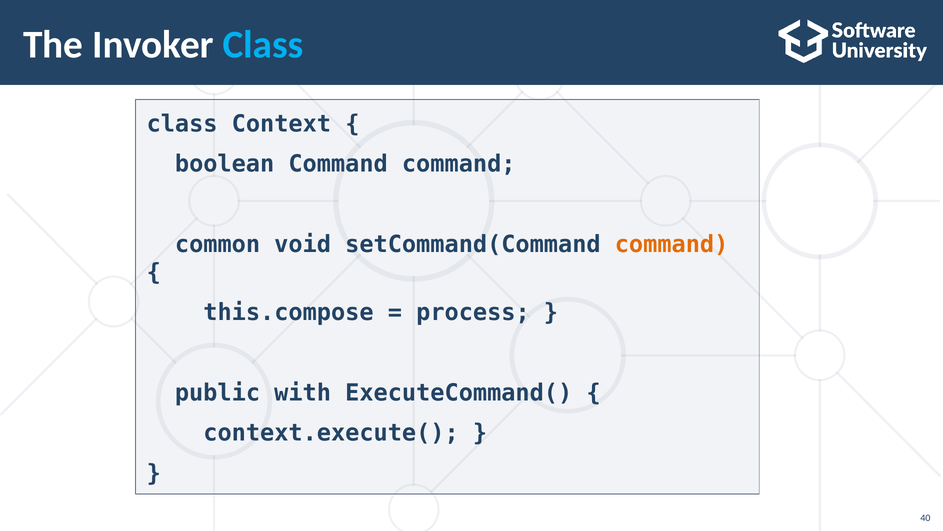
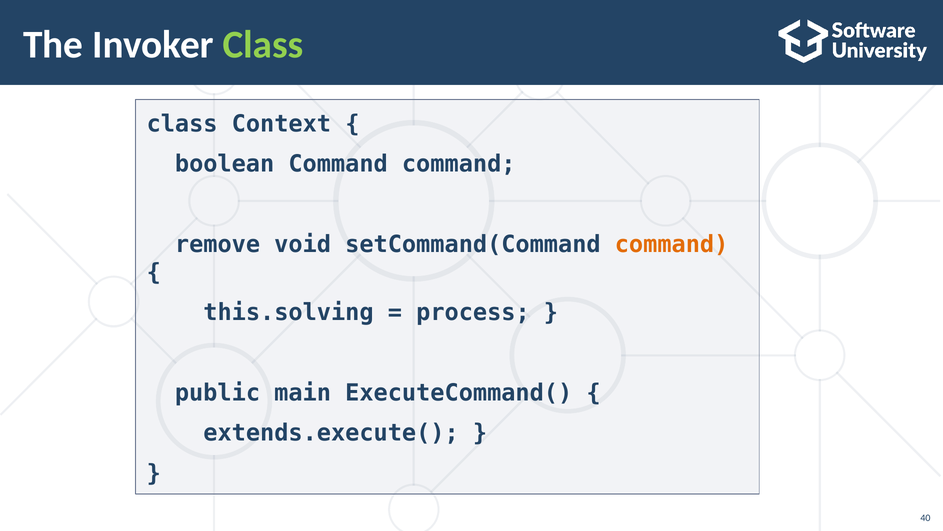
Class colour: light blue -> light green (263, 45)
common: common -> remove (218, 244)
this.compose: this.compose -> this.solving (288, 312)
with: with -> main (303, 393)
context.execute(: context.execute( -> extends.execute( (331, 433)
